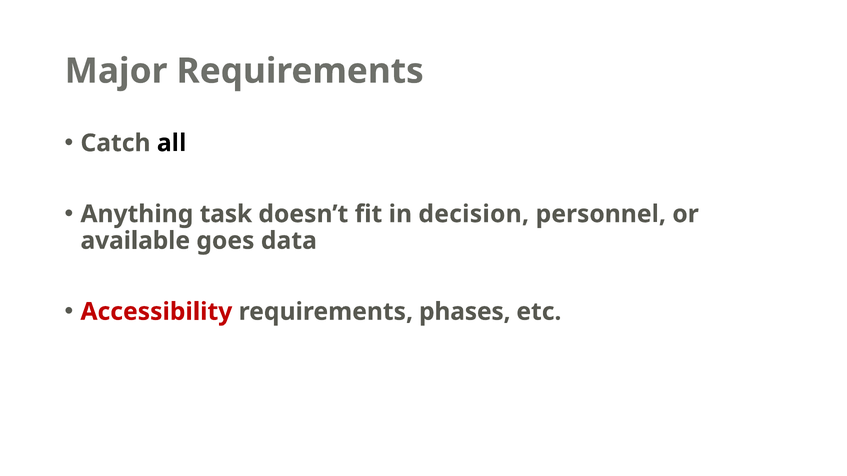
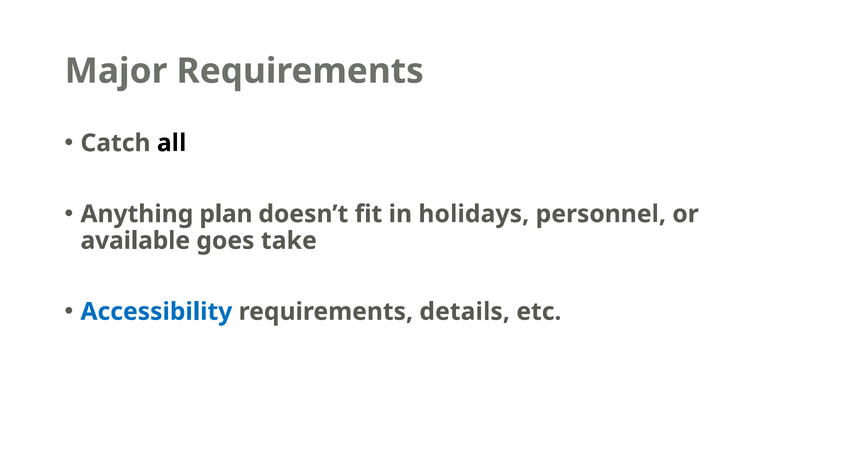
task: task -> plan (226, 214)
decision: decision -> holidays (474, 214)
data: data -> take (289, 241)
Accessibility colour: red -> blue (156, 312)
phases: phases -> details (465, 312)
